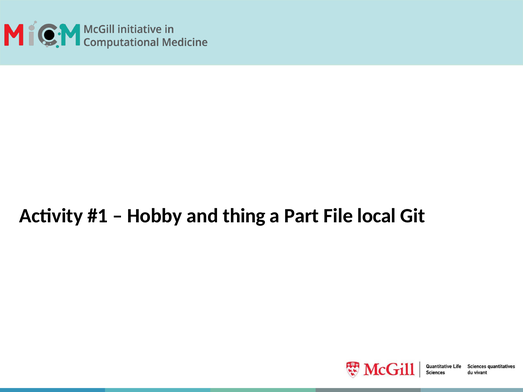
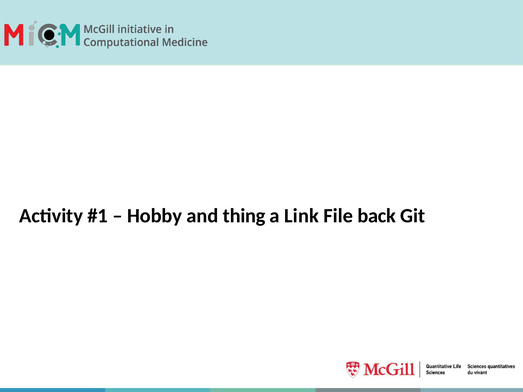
Part: Part -> Link (302, 216)
local: local -> back (377, 216)
